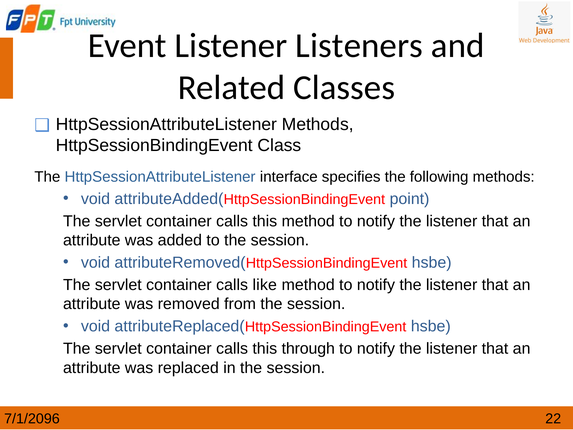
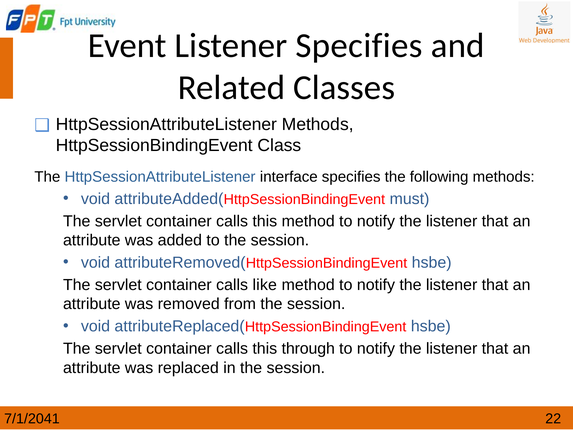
Listener Listeners: Listeners -> Specifies (359, 46)
point: point -> must (410, 199)
7/1/2096: 7/1/2096 -> 7/1/2041 (32, 419)
